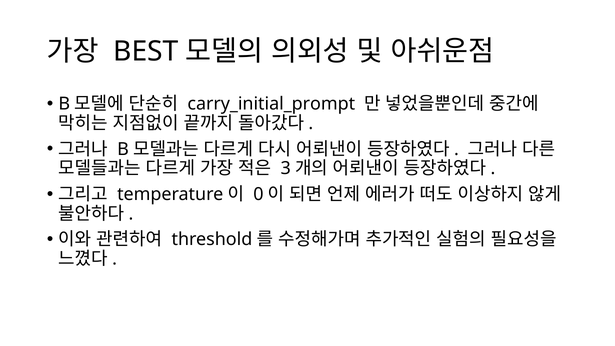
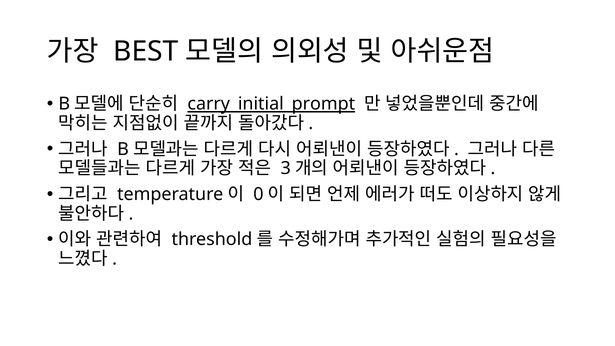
carry_initial_prompt underline: none -> present (271, 104)
